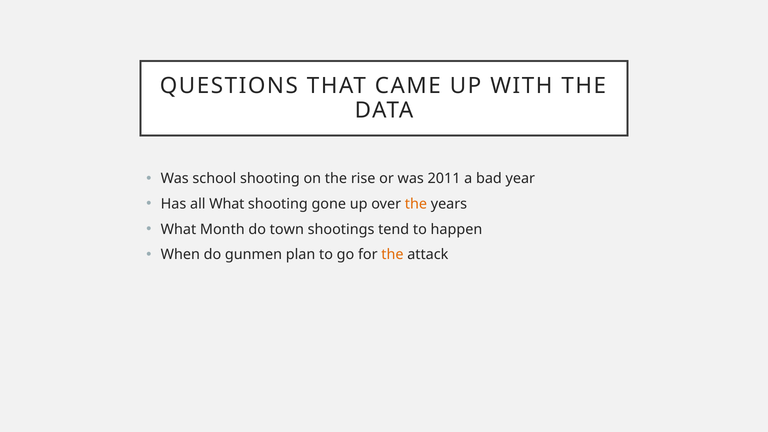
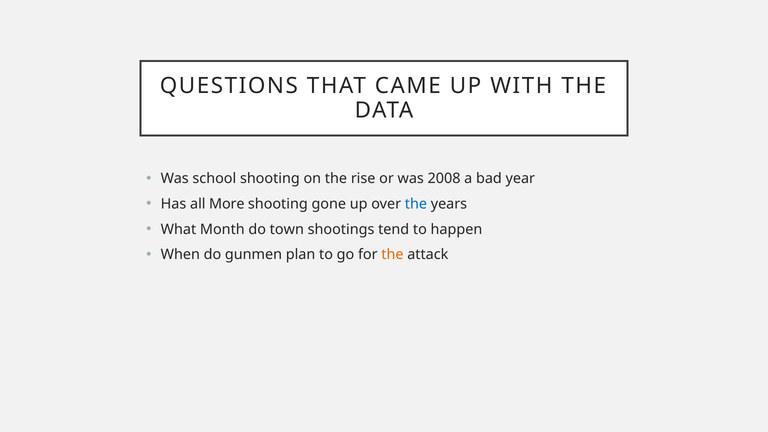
2011: 2011 -> 2008 (444, 179)
all What: What -> More (227, 204)
the colour: orange -> blue (416, 204)
